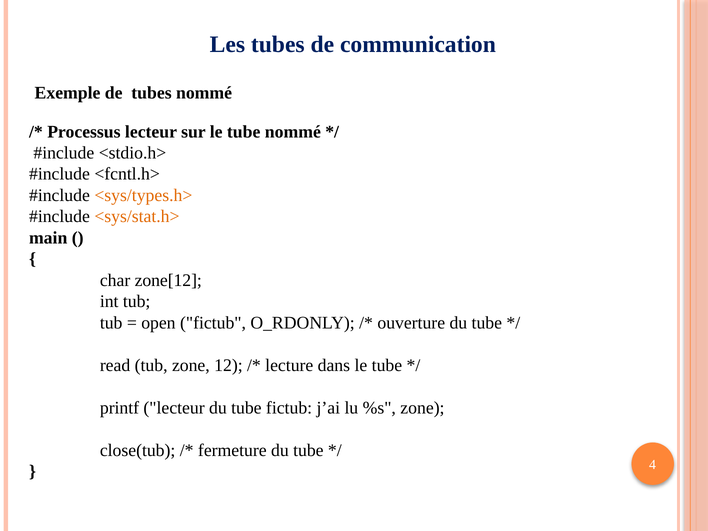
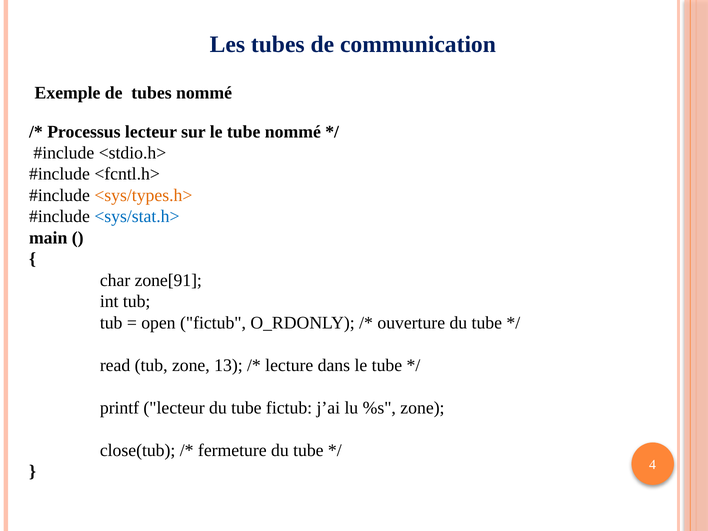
<sys/stat.h> colour: orange -> blue (137, 217)
zone[12: zone[12 -> zone[91 (168, 280)
12: 12 -> 13 (228, 365)
